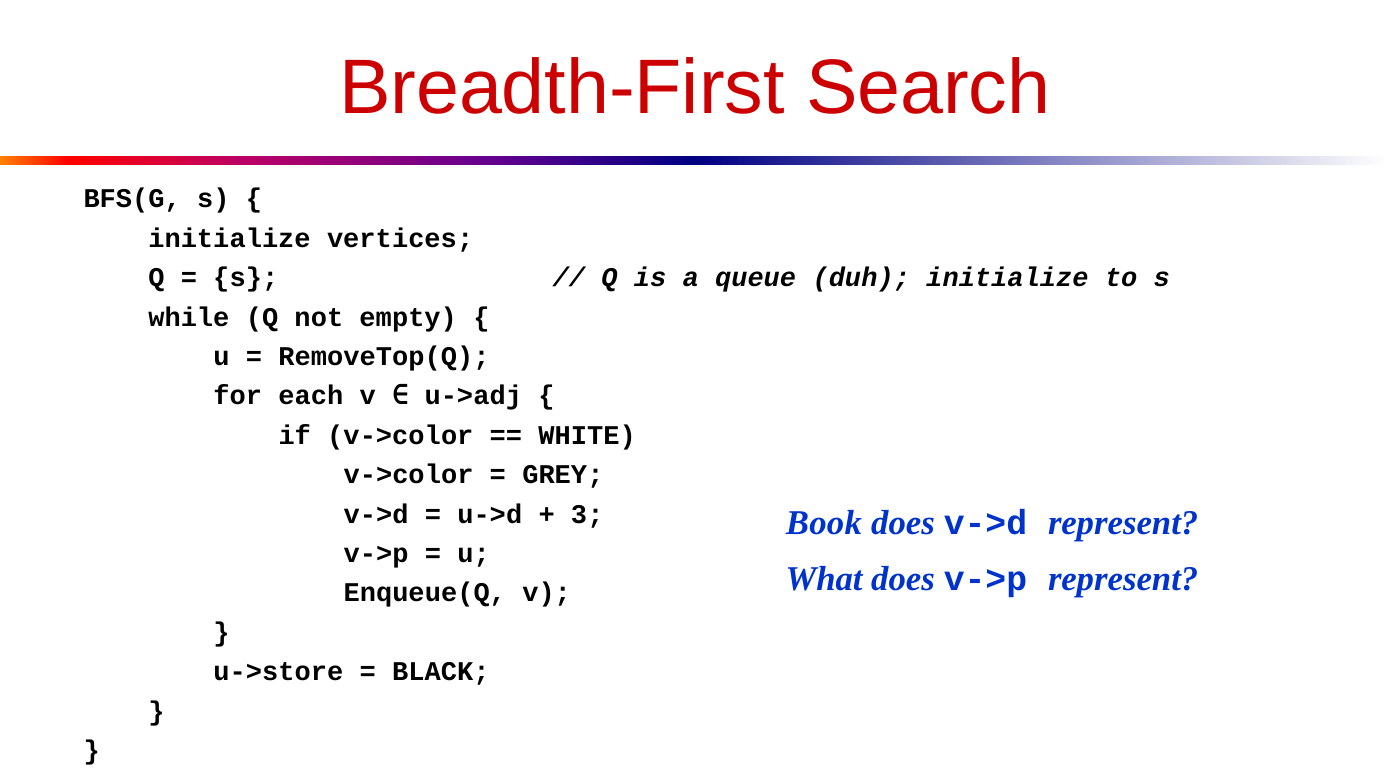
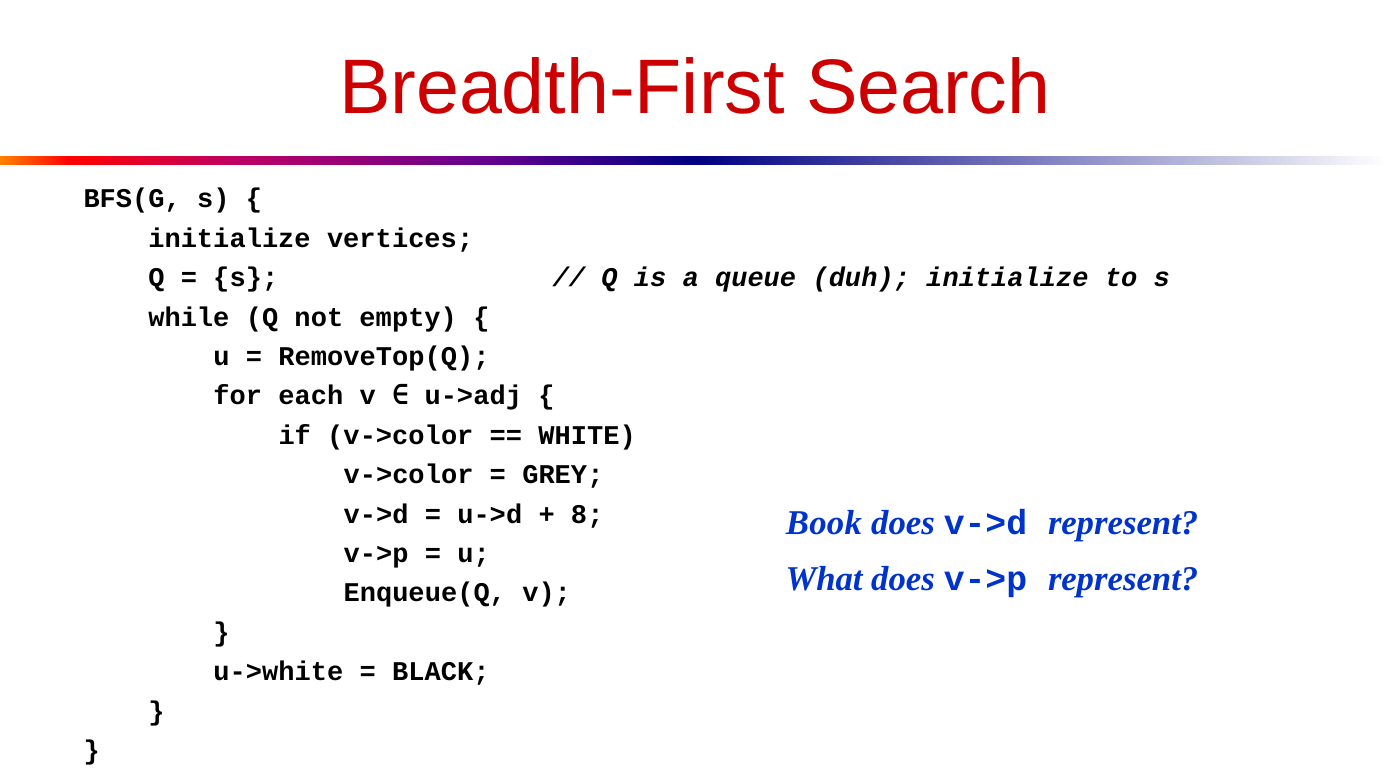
3: 3 -> 8 (587, 514)
u->store: u->store -> u->white (278, 672)
